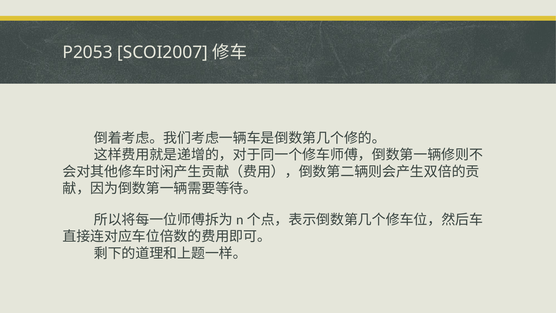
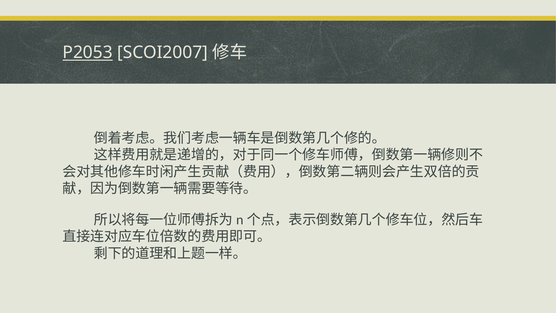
P2053 underline: none -> present (88, 53)
